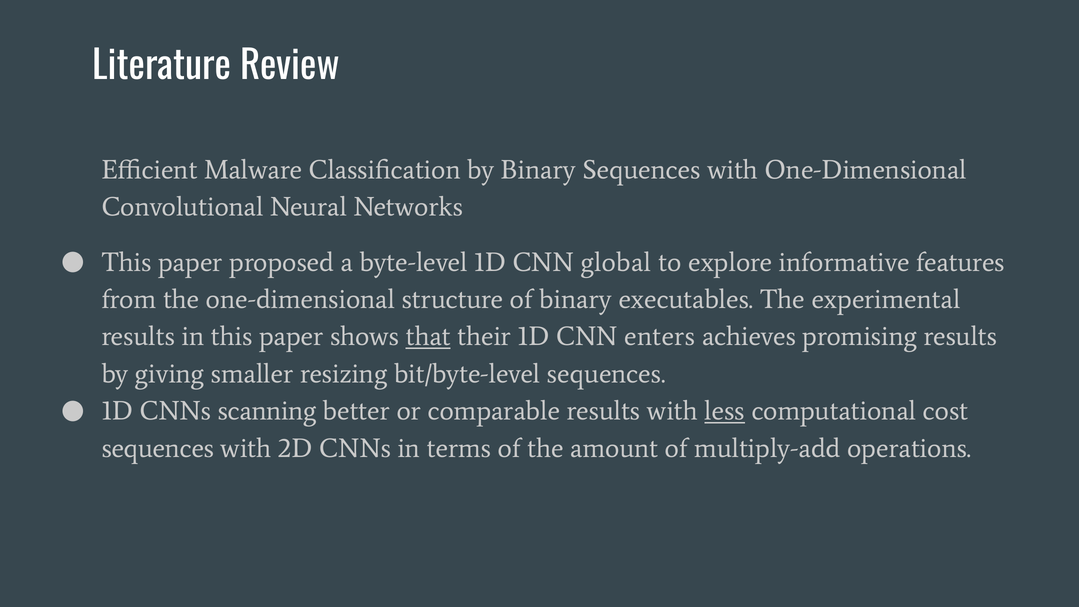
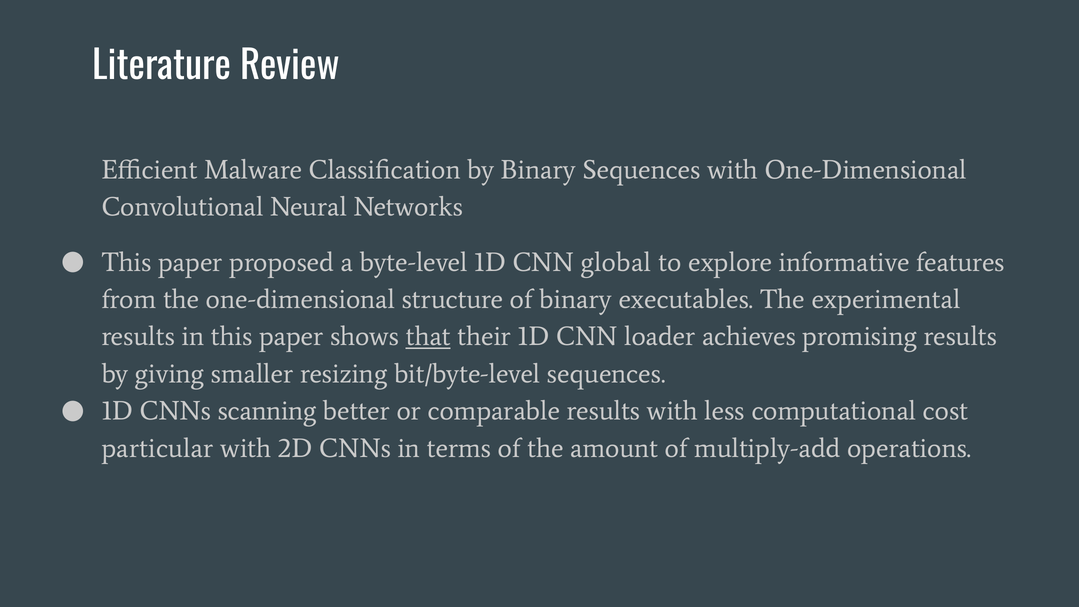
enters: enters -> loader (660, 337)
less underline: present -> none (725, 411)
sequences: sequences -> particular (158, 448)
